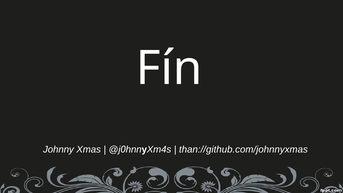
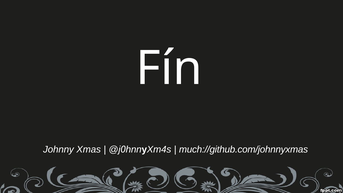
than://github.com/johnnyxmas: than://github.com/johnnyxmas -> much://github.com/johnnyxmas (244, 149)
